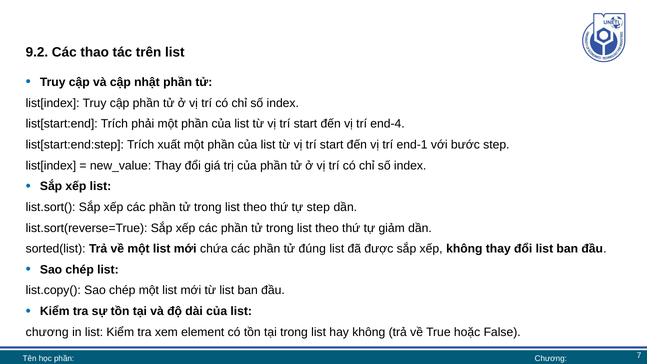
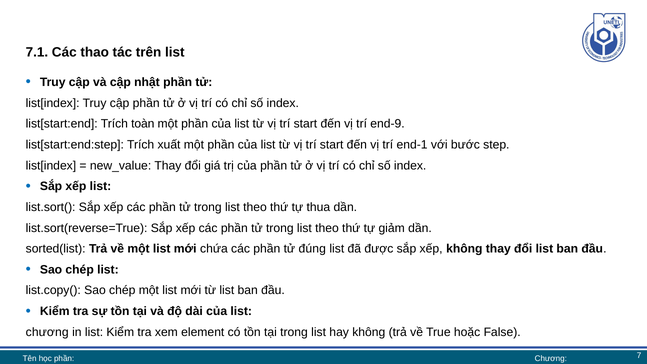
9.2: 9.2 -> 7.1 (37, 52)
phải: phải -> toàn (143, 124)
end-4: end-4 -> end-9 (388, 124)
tự step: step -> thua (318, 207)
